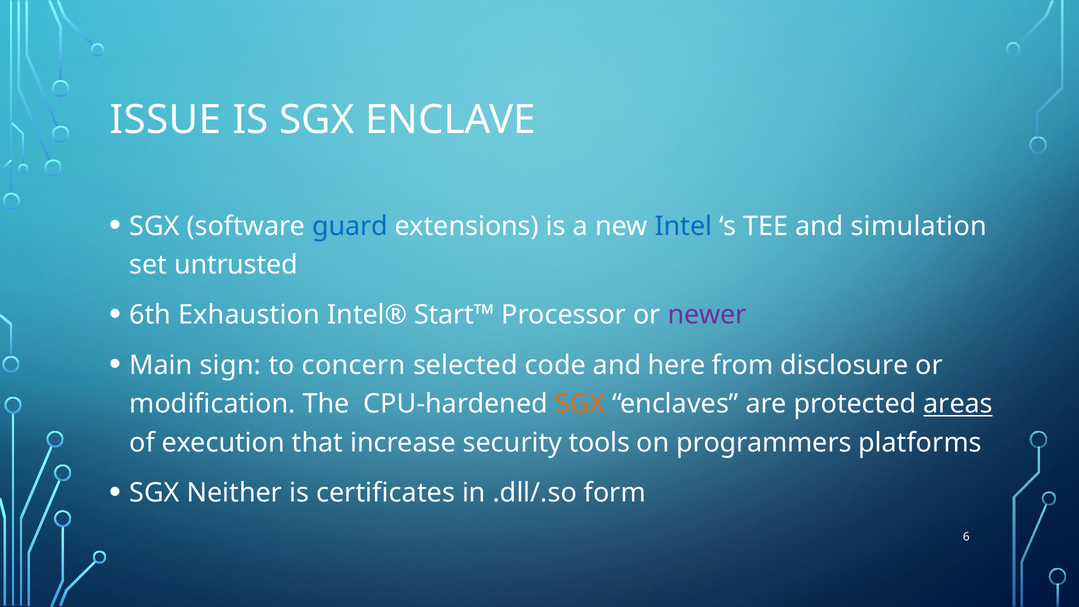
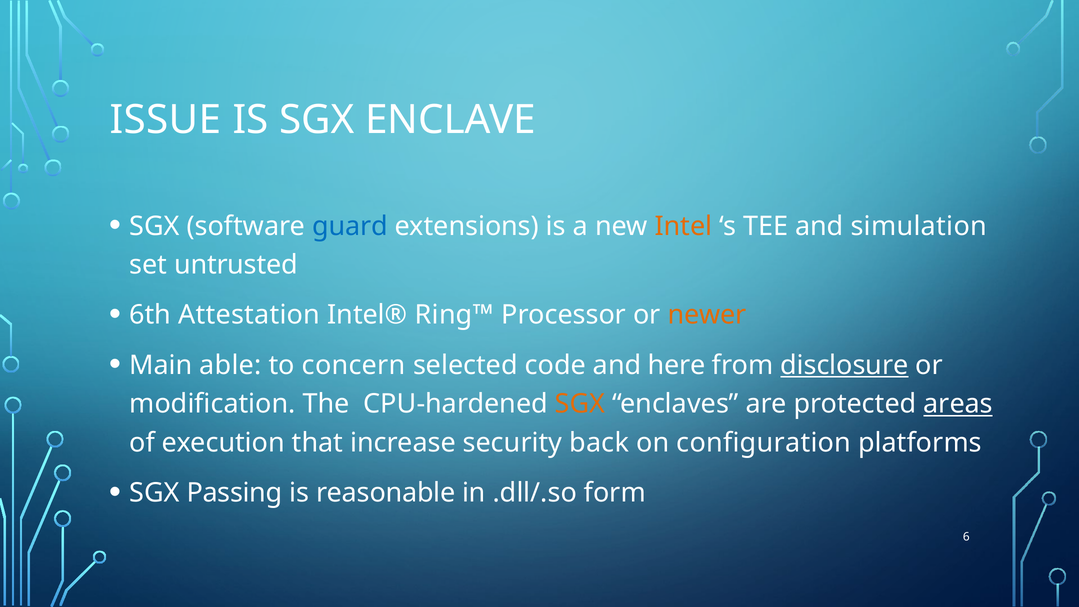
Intel colour: blue -> orange (683, 226)
Exhaustion: Exhaustion -> Attestation (249, 315)
Start™: Start™ -> Ring™ (454, 315)
newer colour: purple -> orange (707, 315)
sign: sign -> able (231, 365)
disclosure underline: none -> present (844, 365)
tools: tools -> back (599, 443)
programmers: programmers -> configuration (764, 443)
Neither: Neither -> Passing (234, 493)
certificates: certificates -> reasonable (386, 493)
